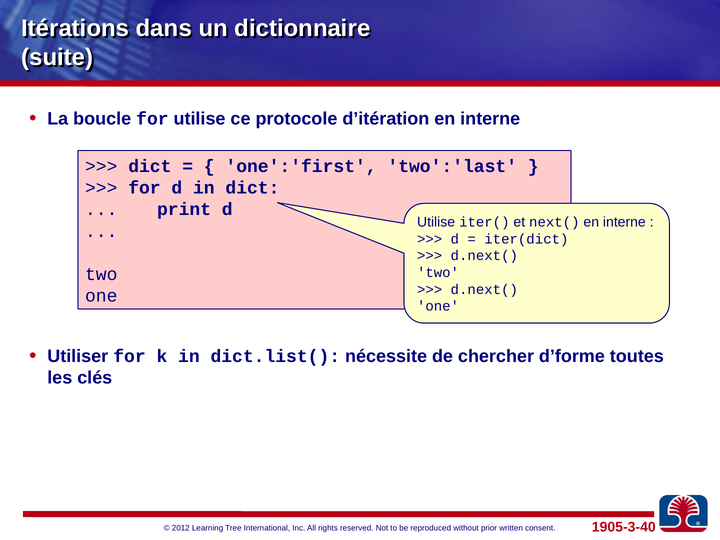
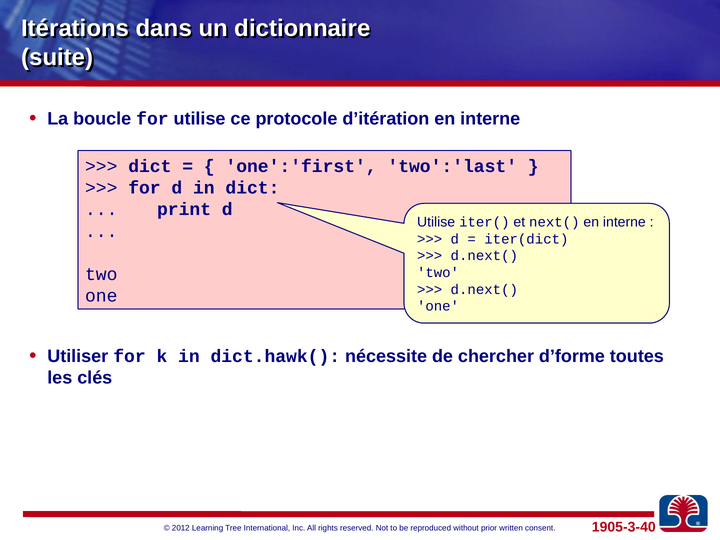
dict.list(: dict.list( -> dict.hawk( (275, 356)
